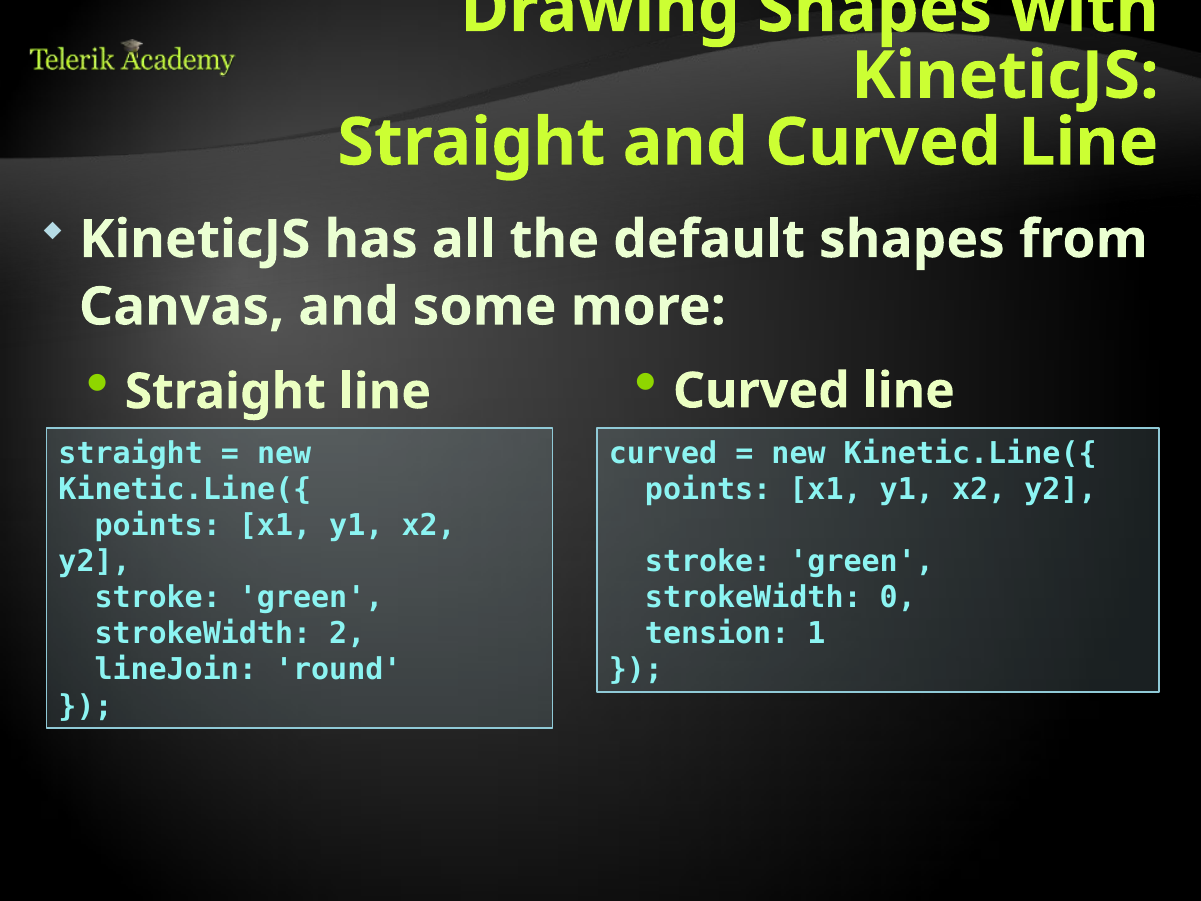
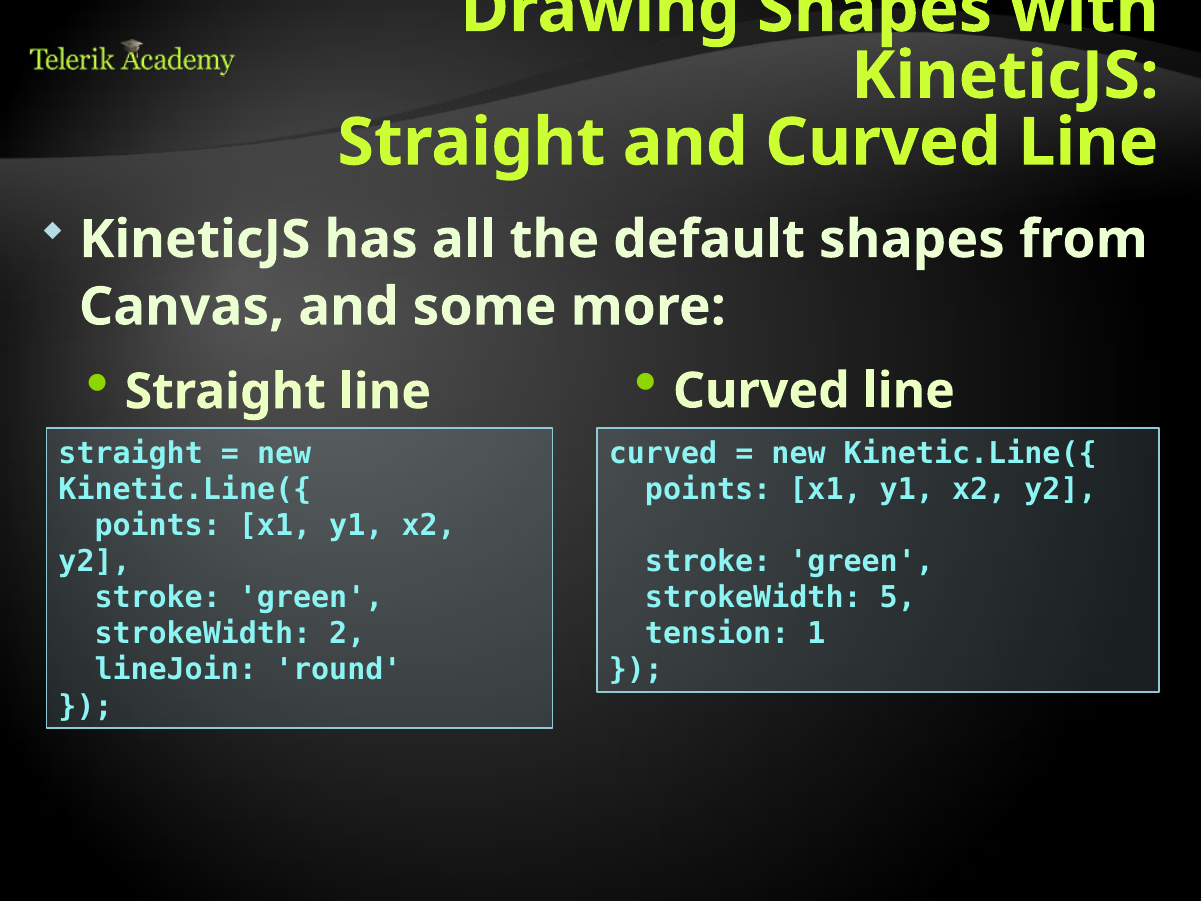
0: 0 -> 5 (898, 598)
